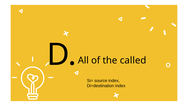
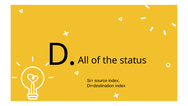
called: called -> status (133, 60)
